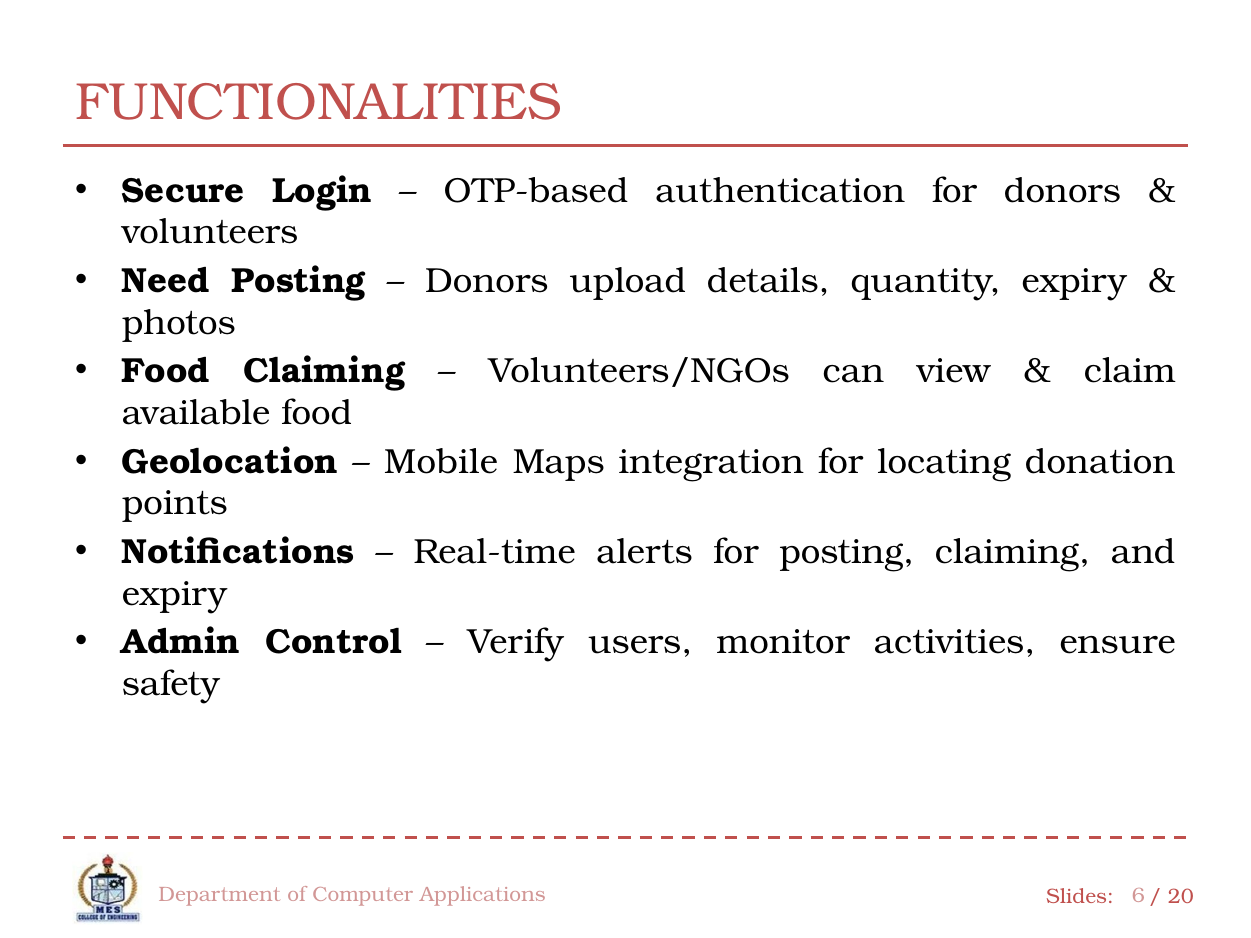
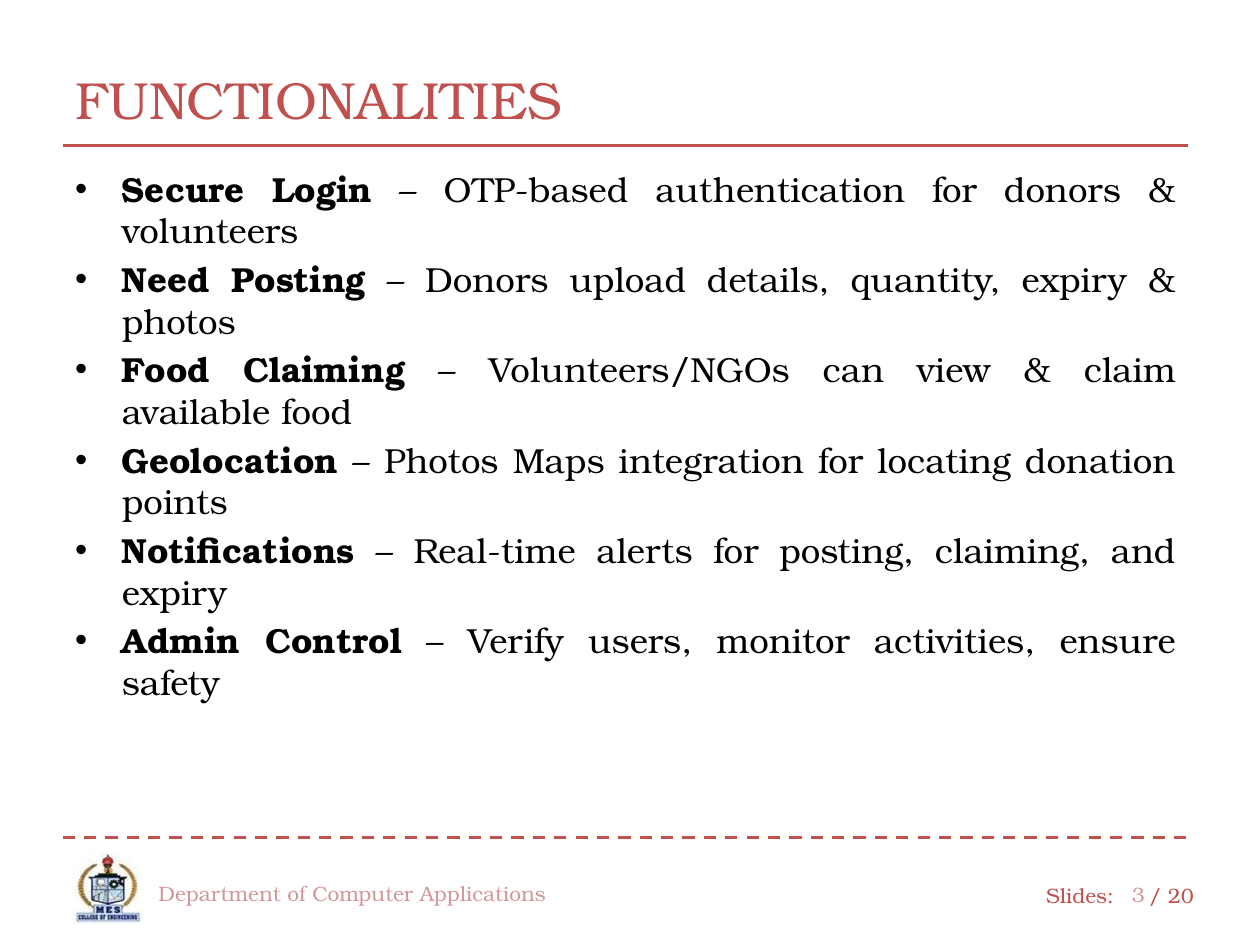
Mobile: Mobile -> Photos (441, 462)
6: 6 -> 3 (1138, 896)
